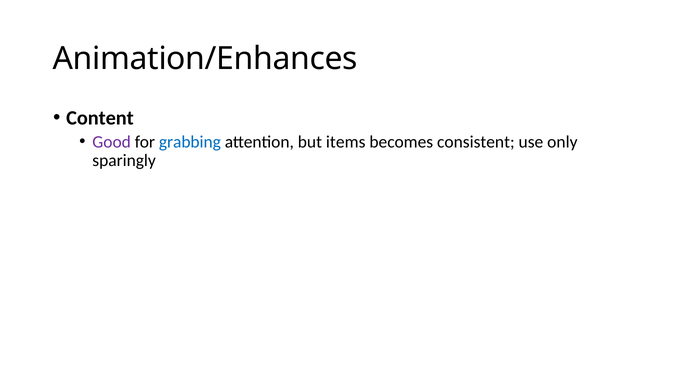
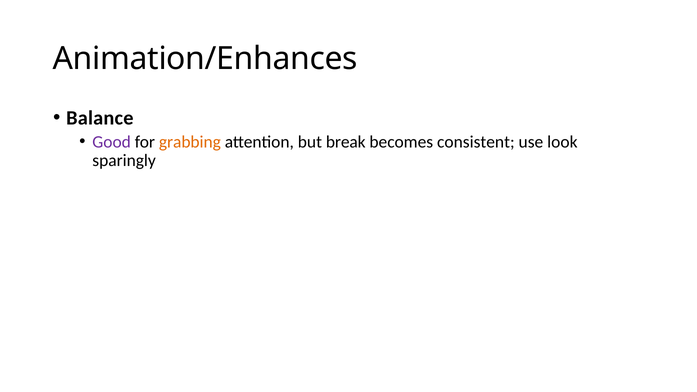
Content: Content -> Balance (100, 118)
grabbing colour: blue -> orange (190, 142)
items: items -> break (346, 142)
only: only -> look (562, 142)
